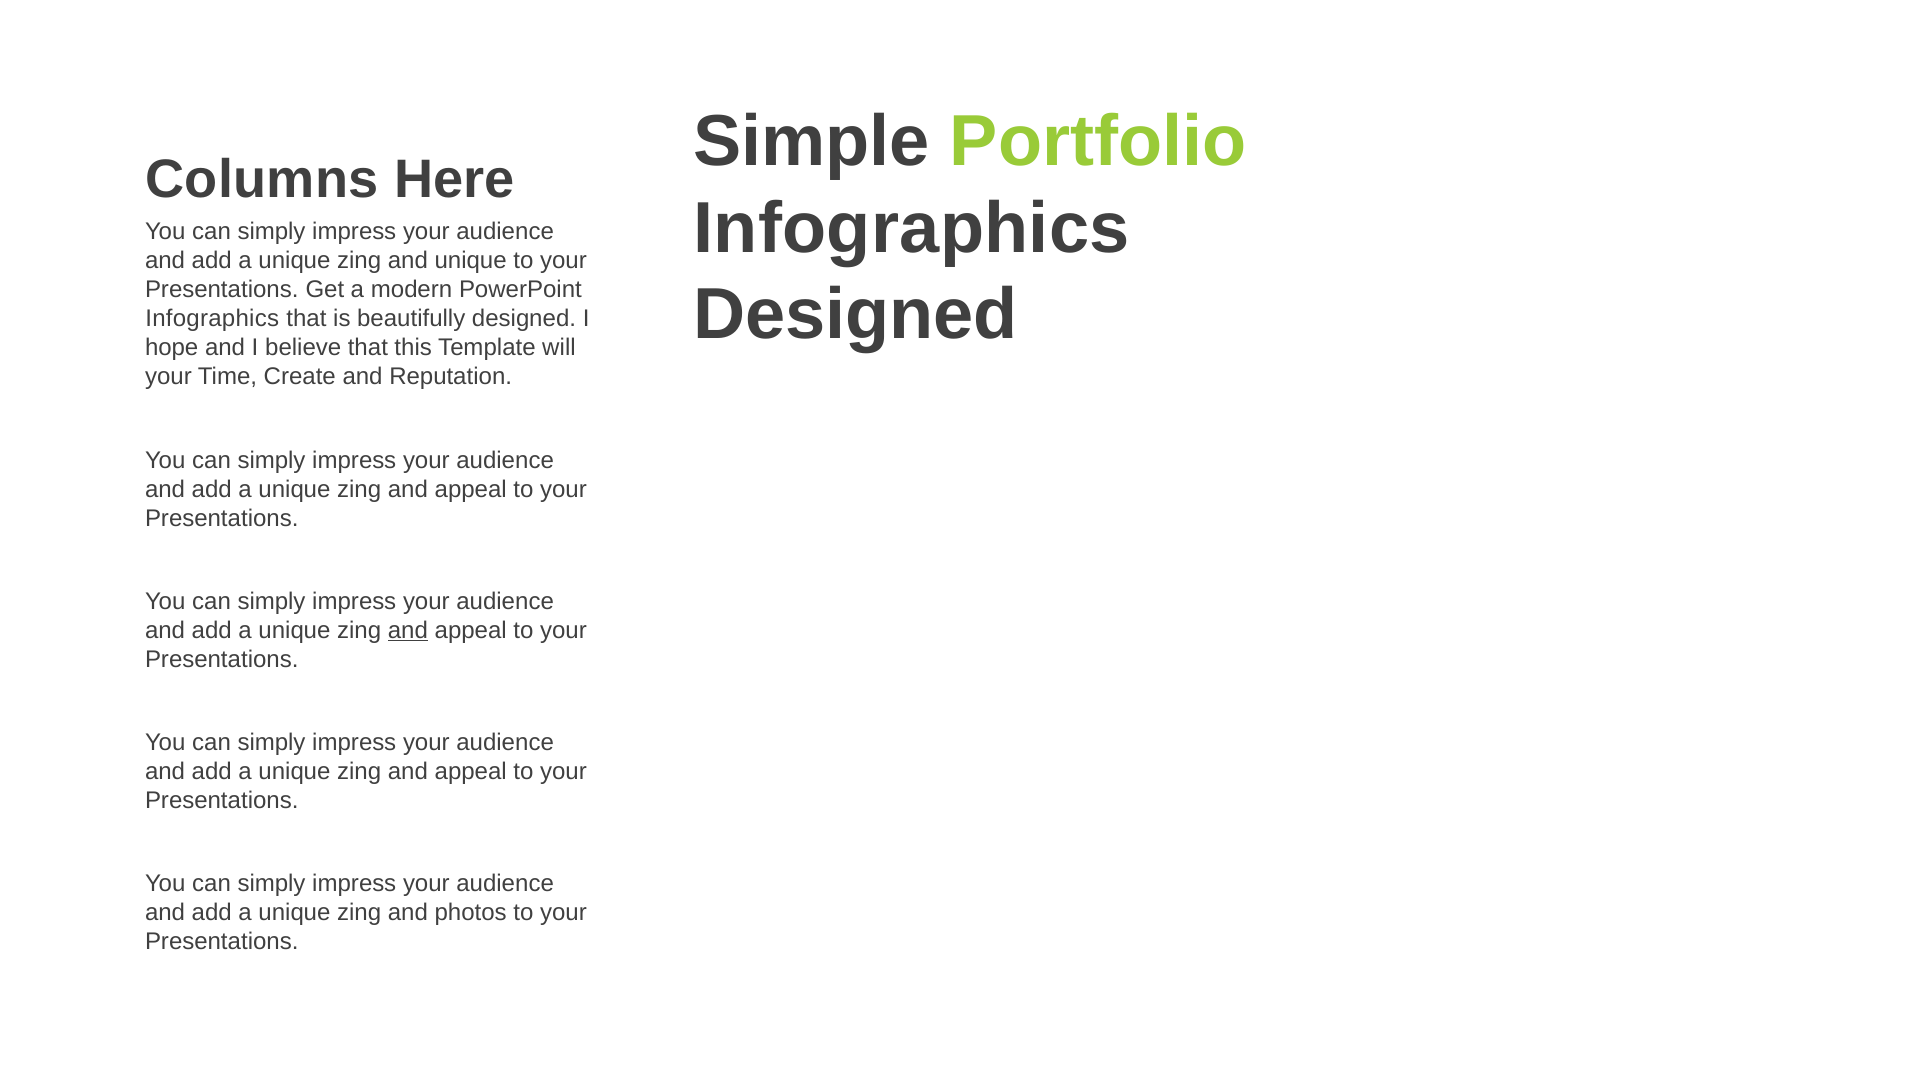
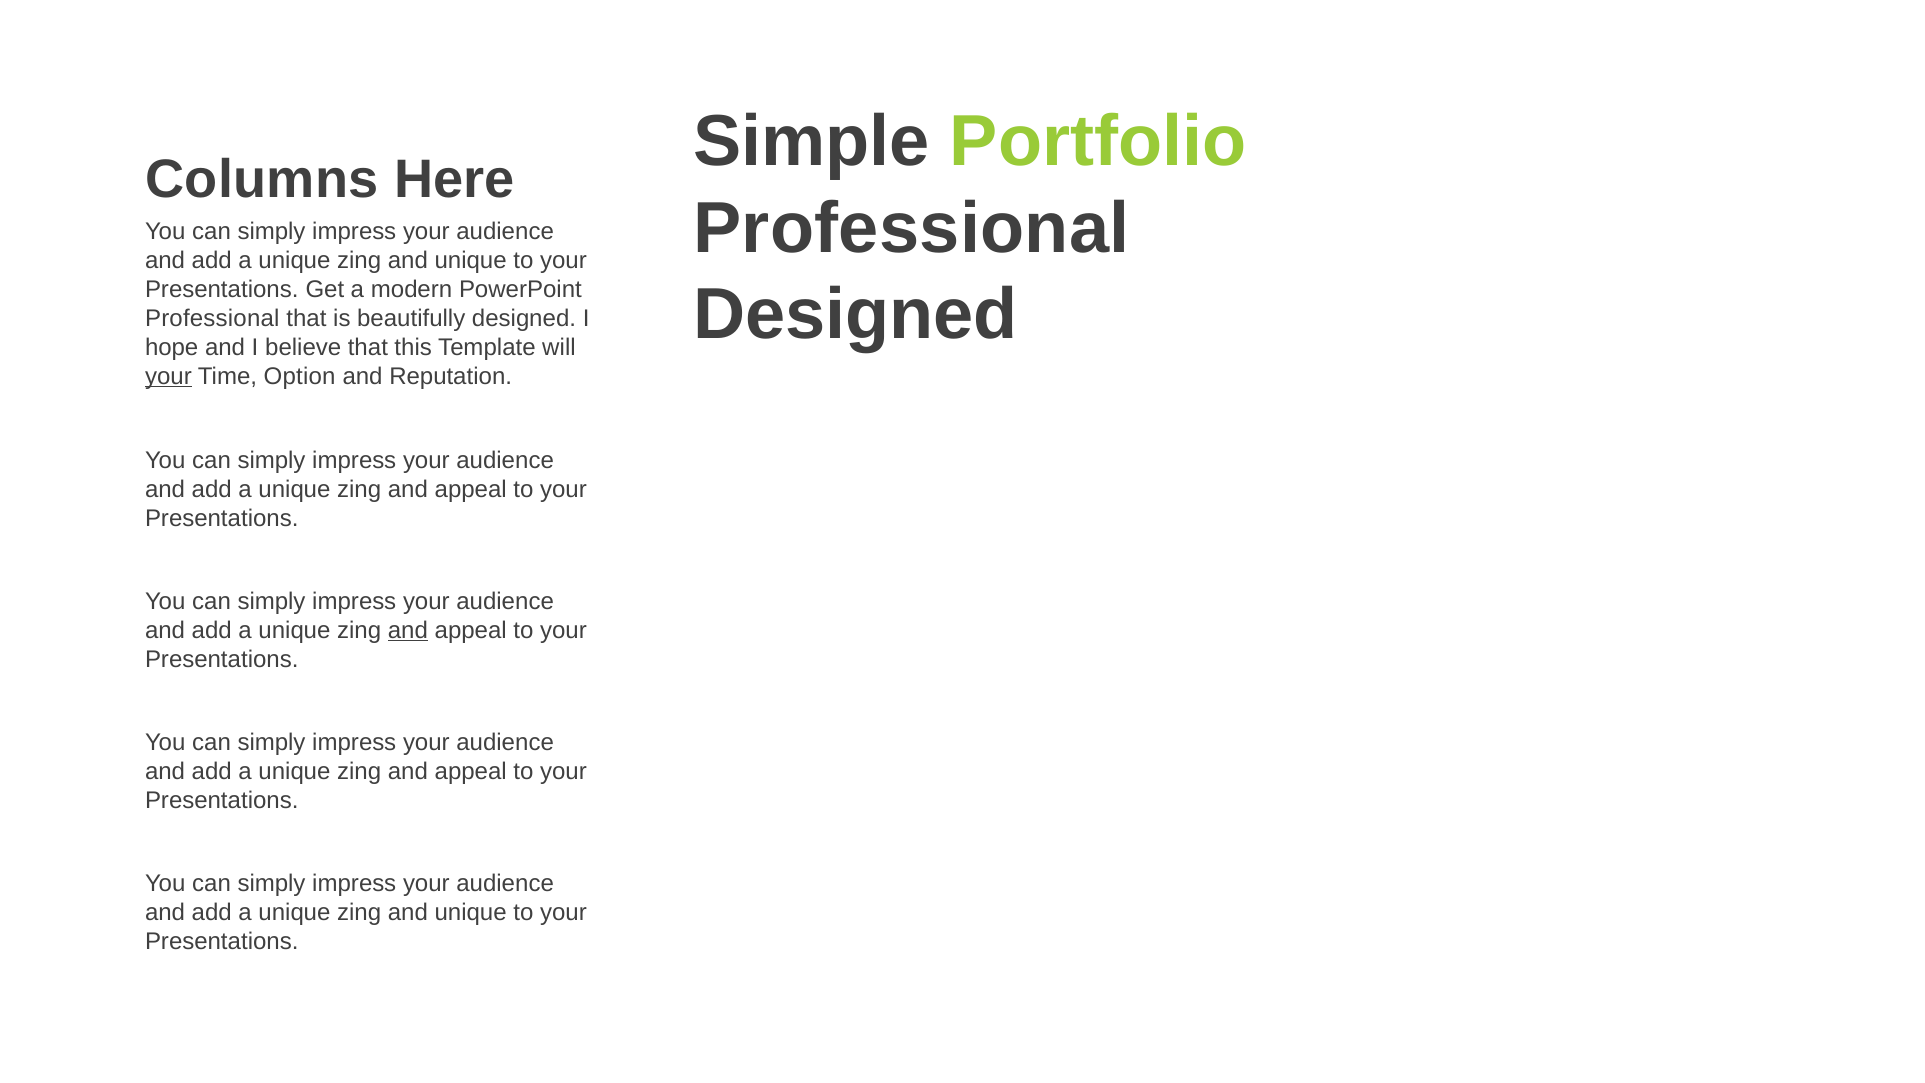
Infographics: Infographics -> Professional (912, 228)
Infographics: Infographics -> Professional (212, 319)
your underline: none -> present (168, 376)
Create: Create -> Option (300, 376)
photos: photos -> unique (471, 912)
